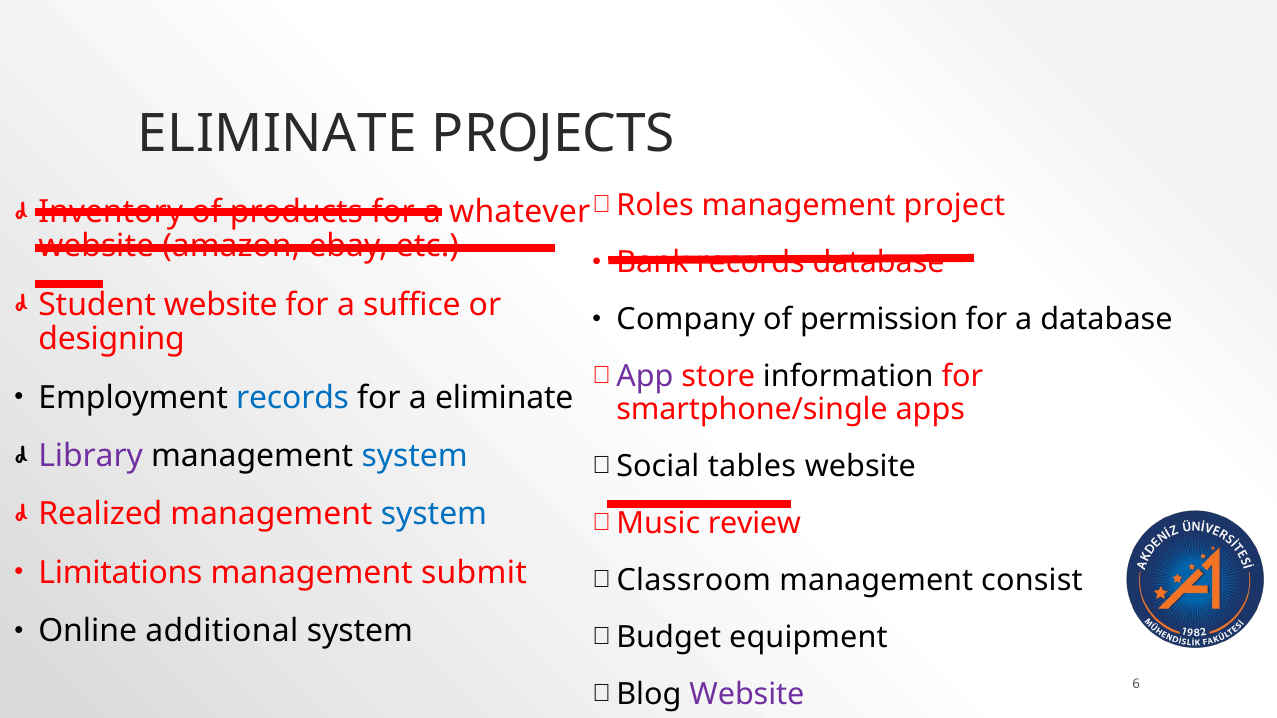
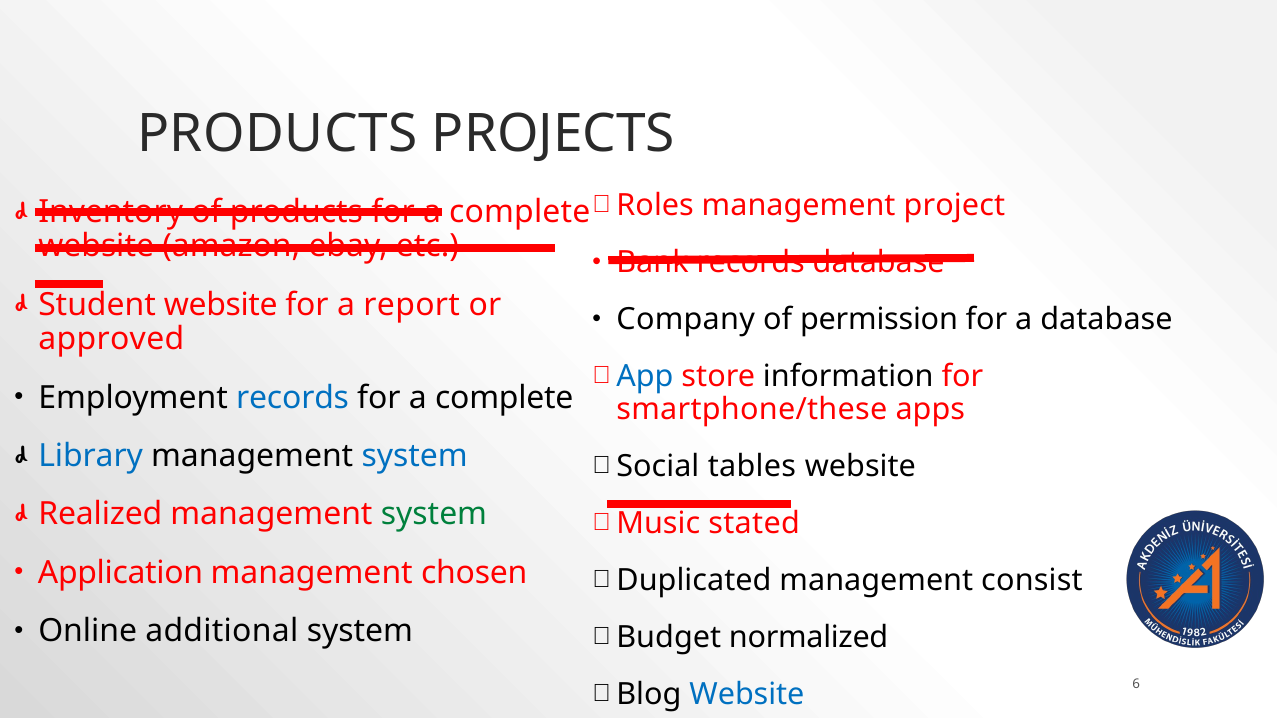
ELIMINATE: ELIMINATE -> PRODUCTS (277, 134)
whatever: whatever -> complete (520, 212)
suffice: suffice -> report (412, 305)
designing: designing -> approved (111, 339)
App colour: purple -> blue (645, 377)
eliminate: eliminate -> complete (504, 398)
smartphone/single: smartphone/single -> smartphone/these (752, 410)
Library colour: purple -> blue (91, 456)
system colour: blue -> green (434, 515)
review: review -> stated (754, 524)
Limitations: Limitations -> Application (120, 573)
submit: submit -> chosen (474, 573)
Classroom: Classroom -> Duplicated (694, 581)
equipment: equipment -> normalized (809, 638)
Website colour: purple -> blue (747, 695)
